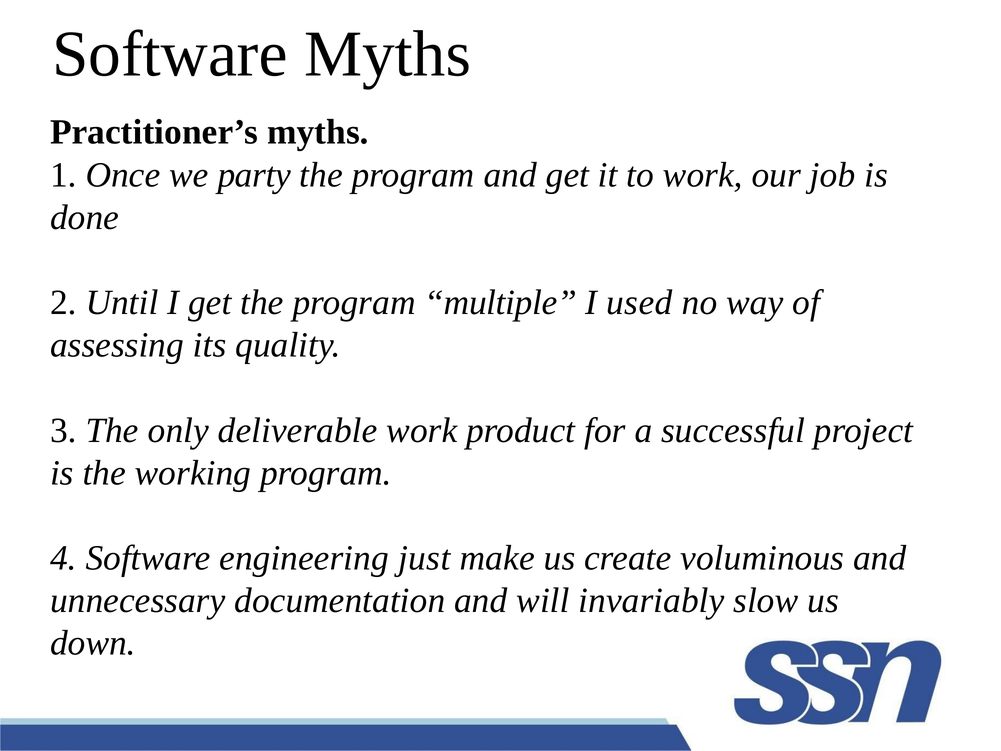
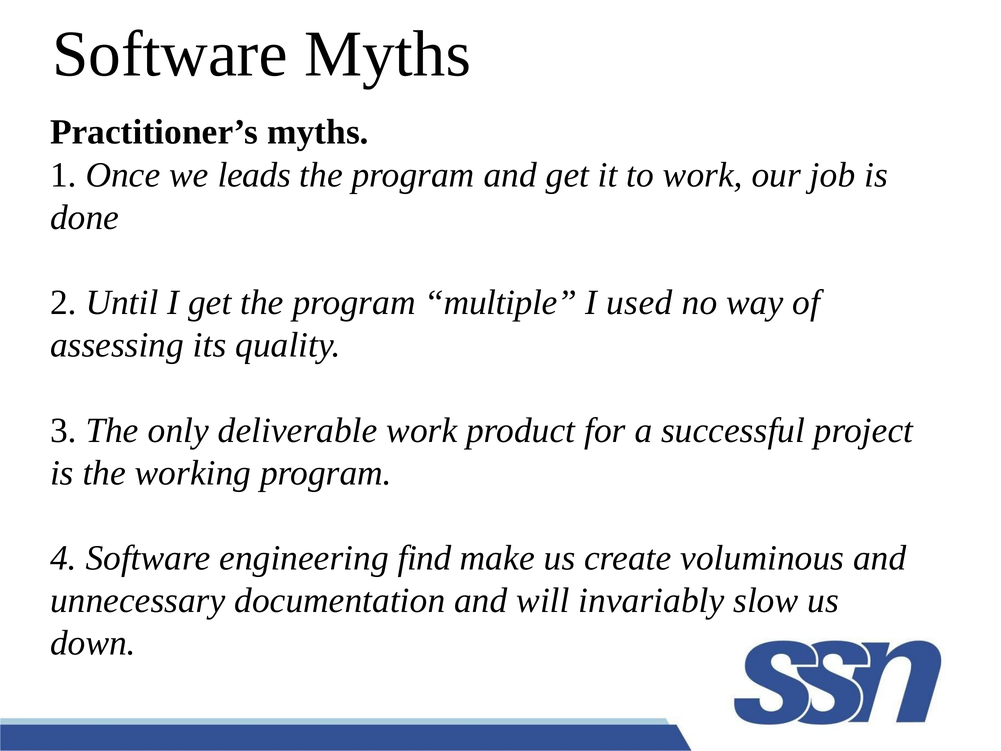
party: party -> leads (254, 175)
just: just -> find (425, 558)
